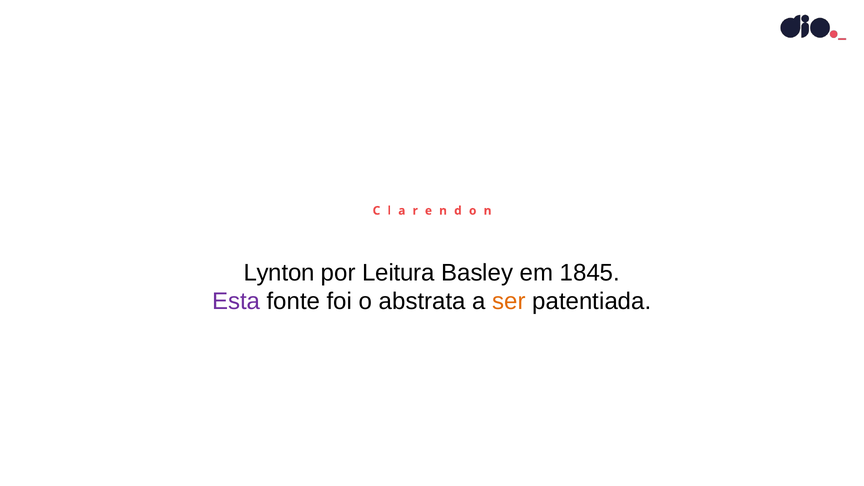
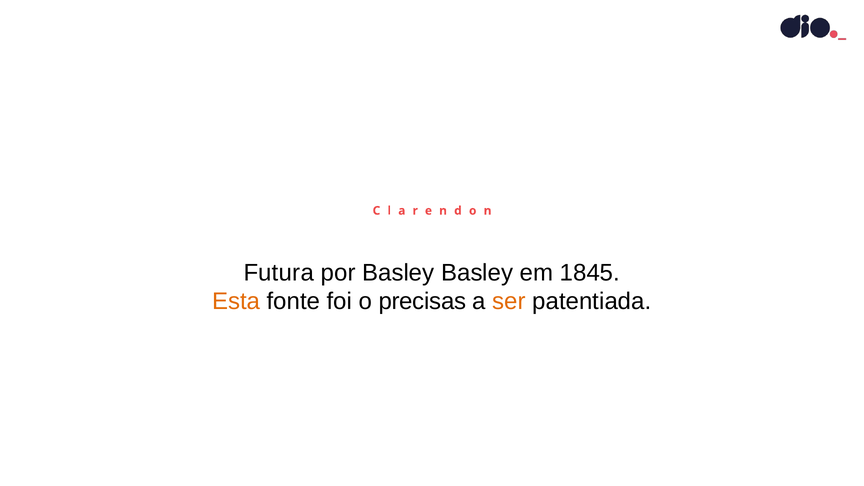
Lynton: Lynton -> Futura (279, 273)
por Leitura: Leitura -> Basley (398, 273)
Esta colour: purple -> orange (236, 301)
abstrata: abstrata -> precisas (422, 301)
